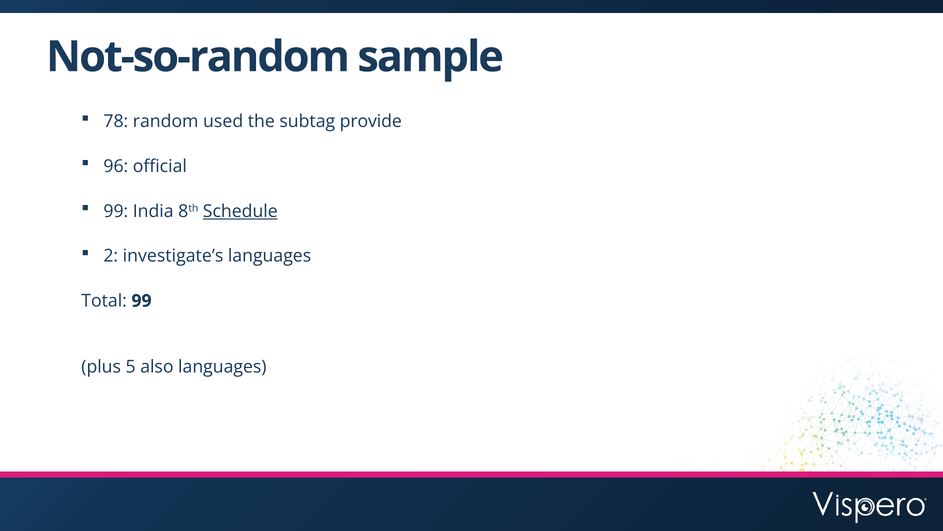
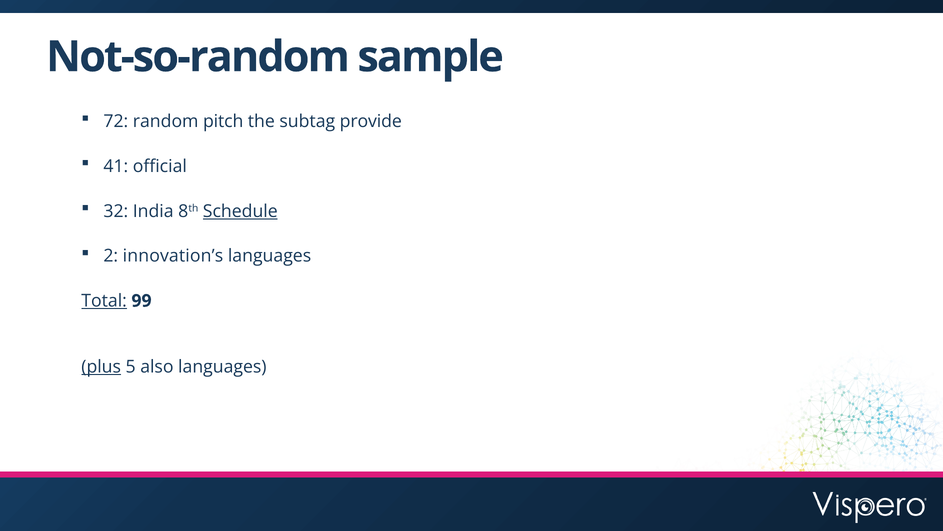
78: 78 -> 72 (116, 121)
used: used -> pitch (223, 121)
96: 96 -> 41 (116, 166)
99: 99 -> 32 (116, 211)
investigate’s: investigate’s -> innovation’s (173, 256)
Total underline: none -> present (104, 301)
plus underline: none -> present (101, 367)
